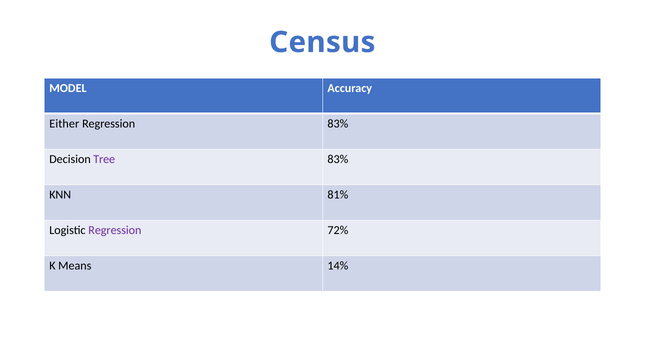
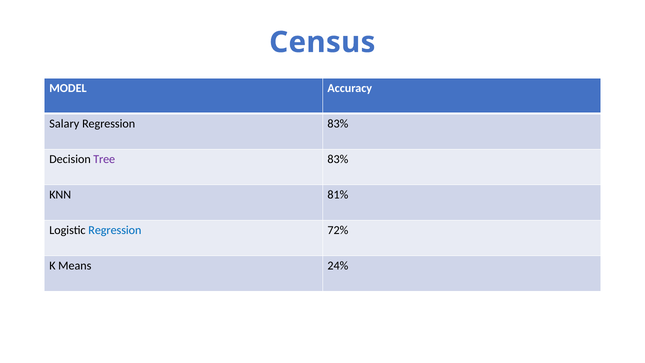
Either: Either -> Salary (64, 123)
Regression colour: purple -> blue (115, 230)
14%: 14% -> 24% (338, 265)
